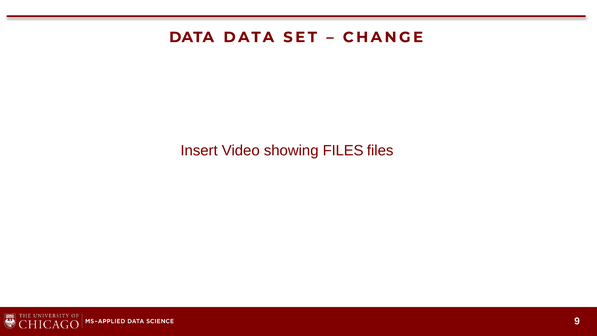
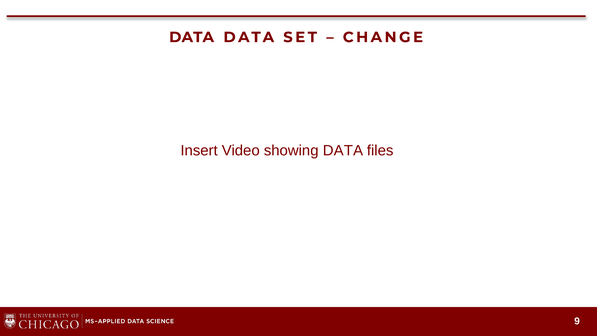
showing FILES: FILES -> DATA (343, 150)
